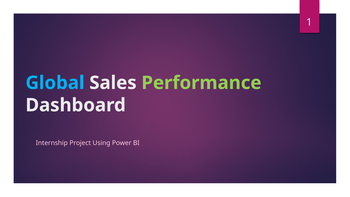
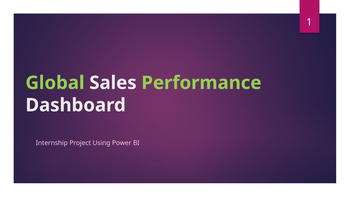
Global colour: light blue -> light green (55, 83)
